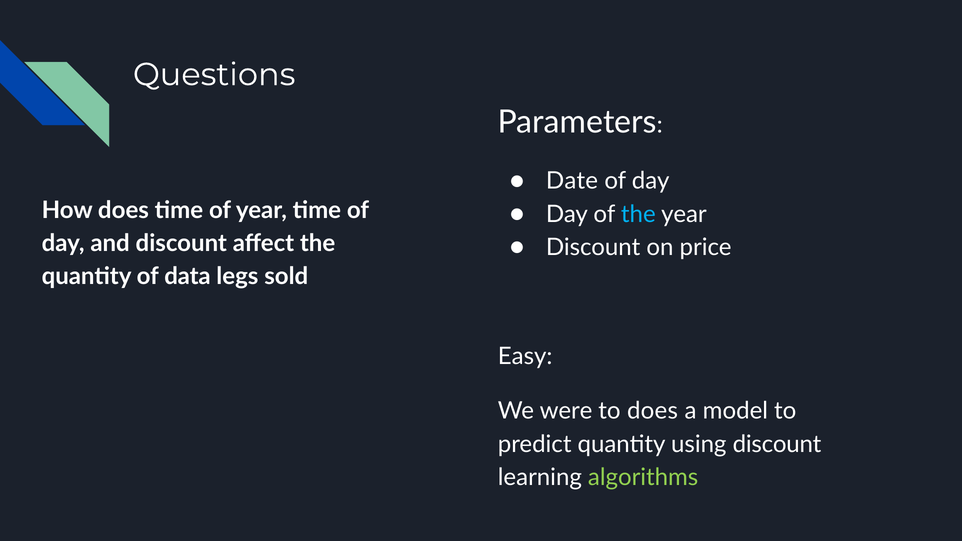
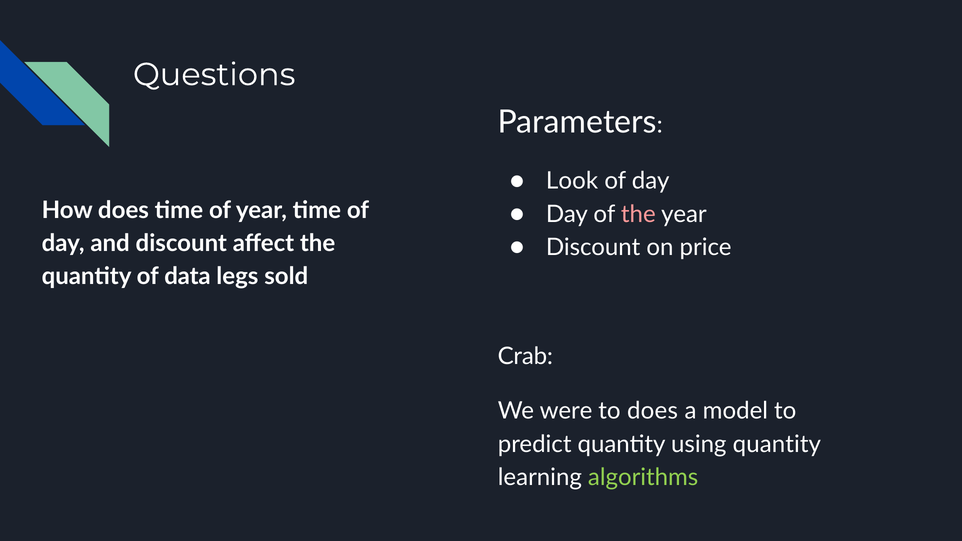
Date: Date -> Look (572, 181)
the colour: light blue -> pink (638, 214)
Easy: Easy -> Crab (525, 356)
using discount: discount -> quantity (777, 444)
